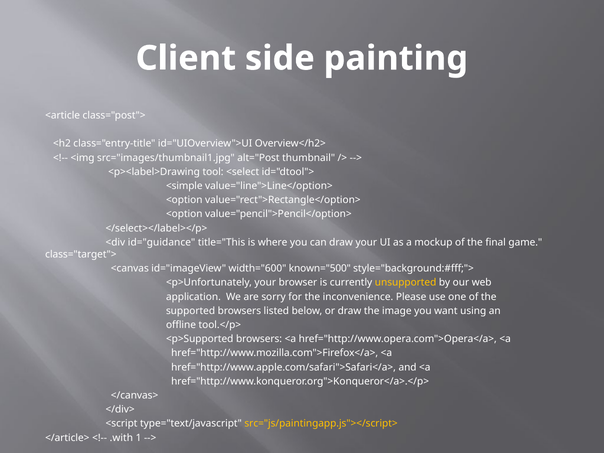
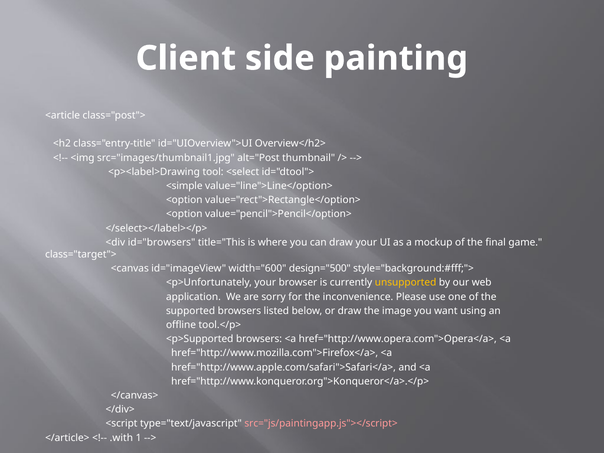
id="guidance: id="guidance -> id="browsers (162, 242)
known="500: known="500 -> design="500 (320, 269)
src="js/paintingapp.js"></script> colour: yellow -> pink (321, 424)
